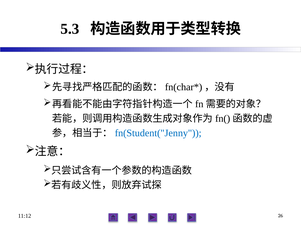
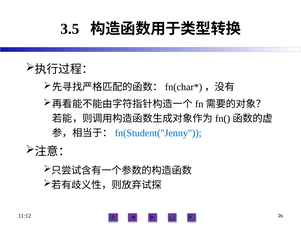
5.3: 5.3 -> 3.5 (70, 29)
